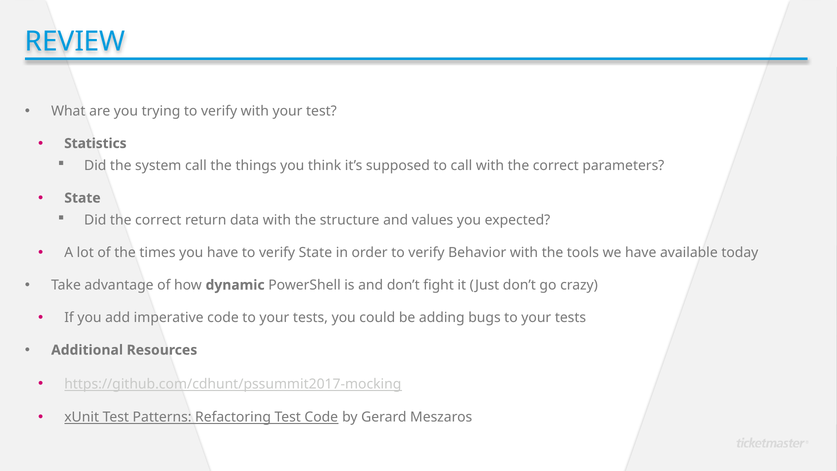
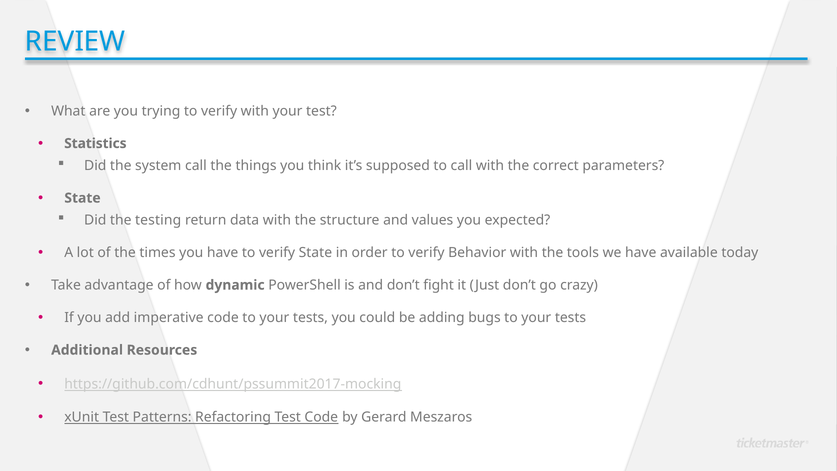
Did the correct: correct -> testing (158, 220)
